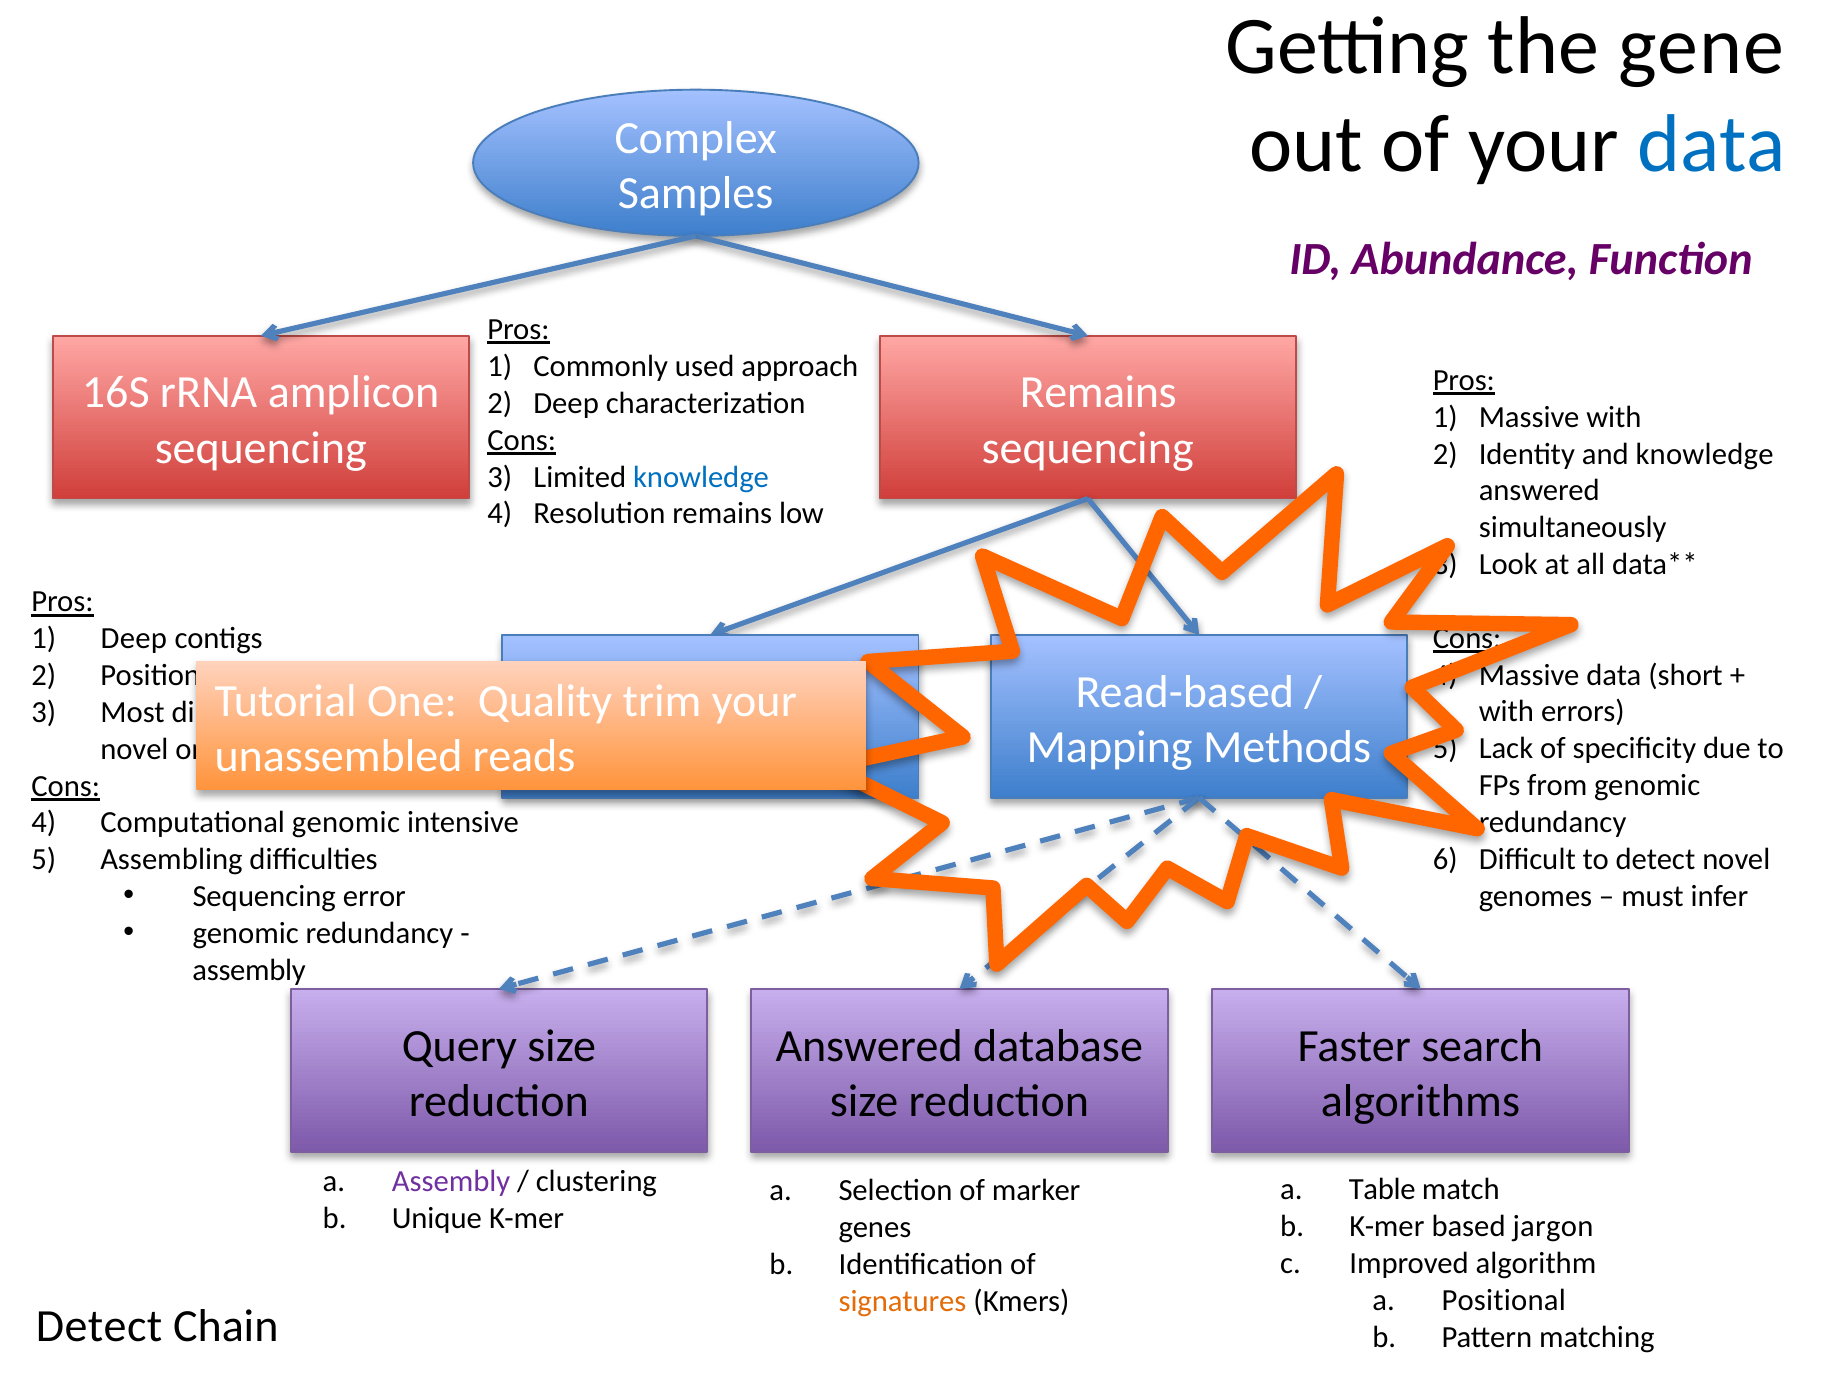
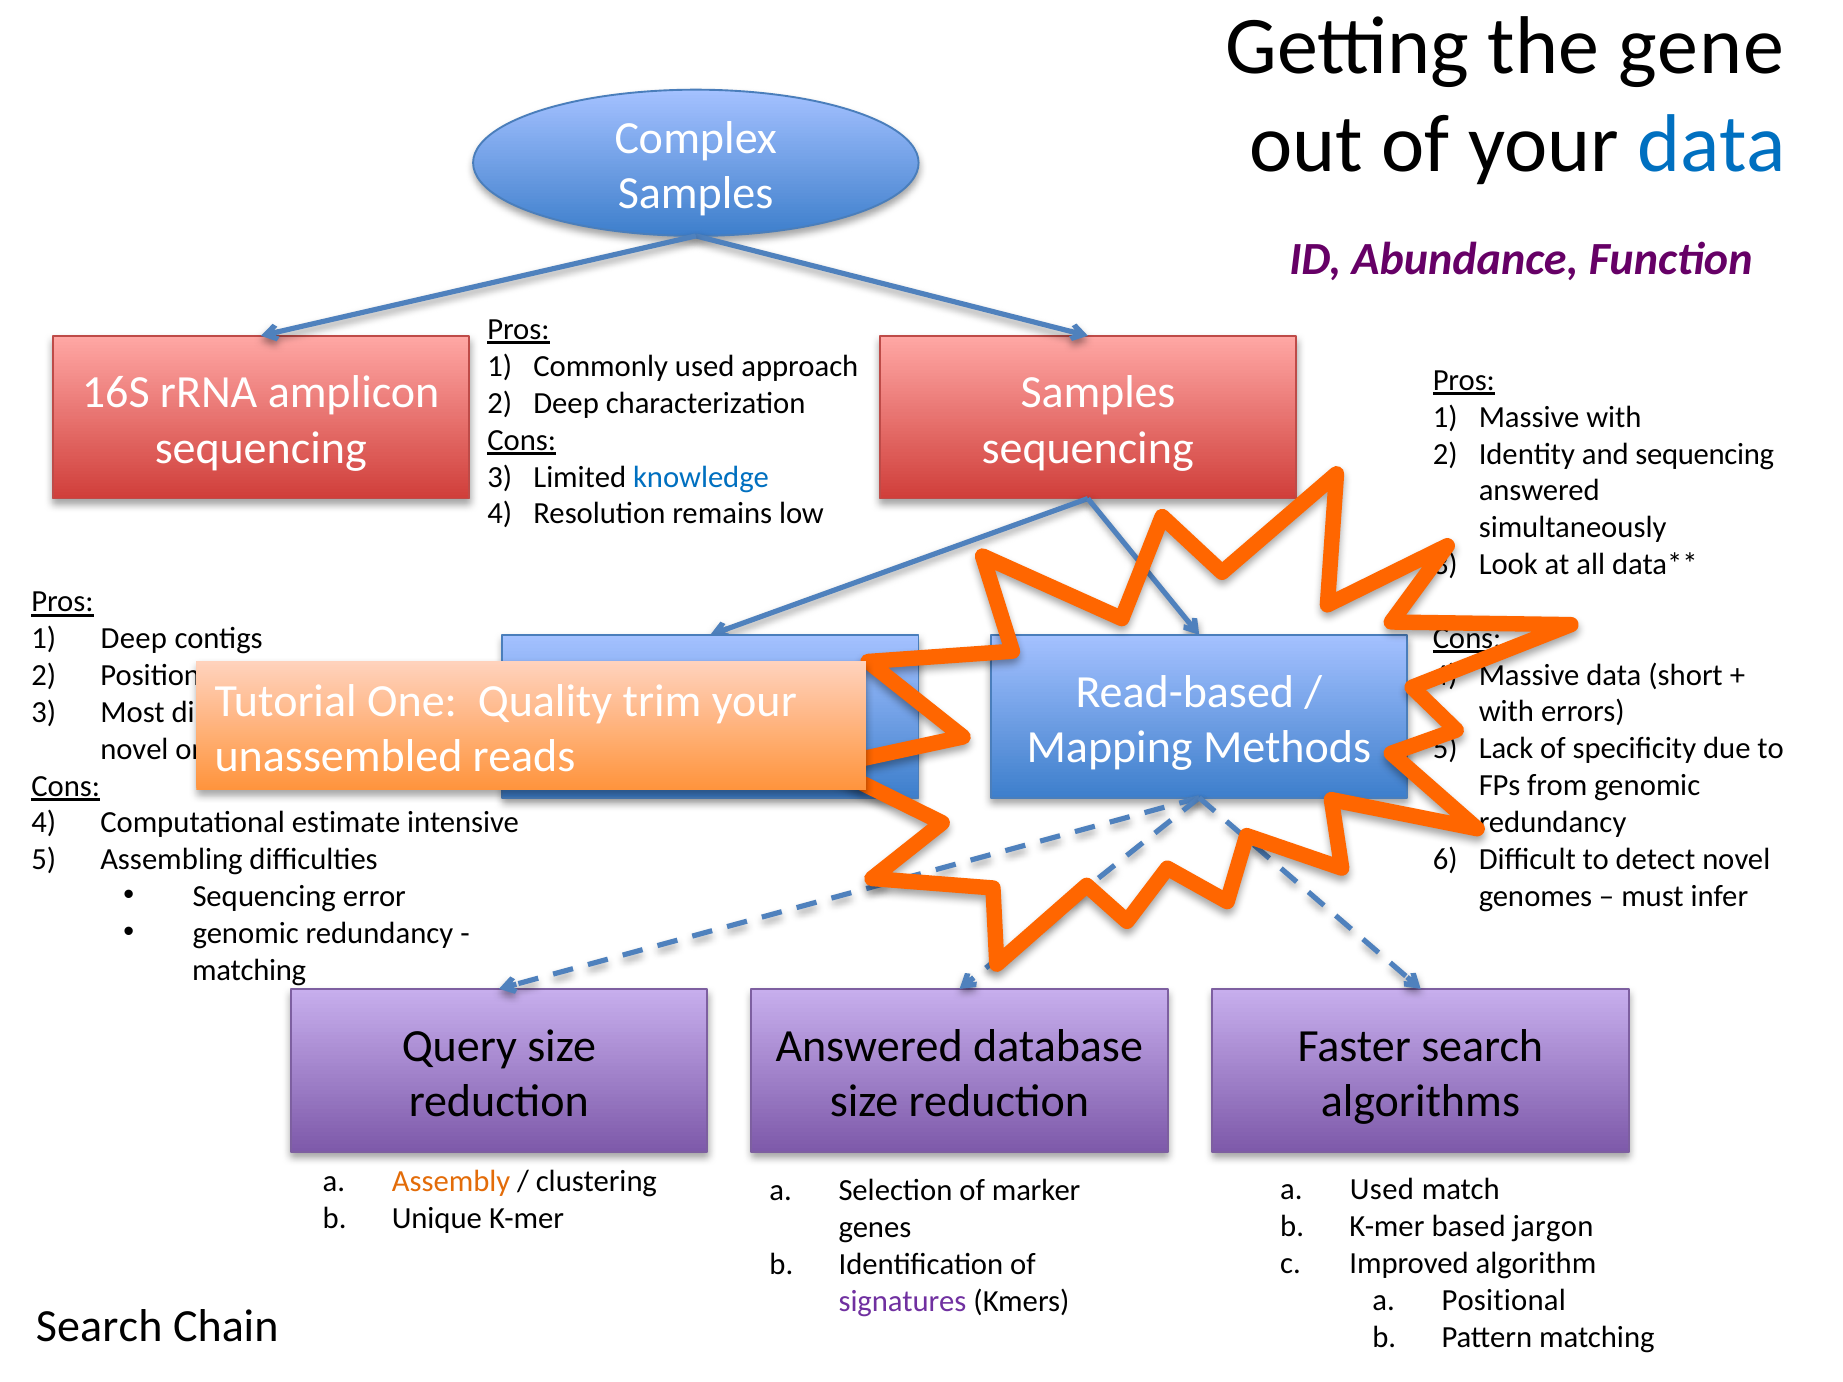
Remains: Remains -> Samples (1098, 393)
and knowledge: knowledge -> sequencing (1705, 454)
Computational genomic: genomic -> estimate (346, 823)
assembly: assembly -> matching (249, 970)
Assembly colour: purple -> orange (451, 1182)
Table: Table -> Used (1382, 1190)
signatures colour: orange -> purple (903, 1301)
Detect: Detect -> Search (99, 1326)
